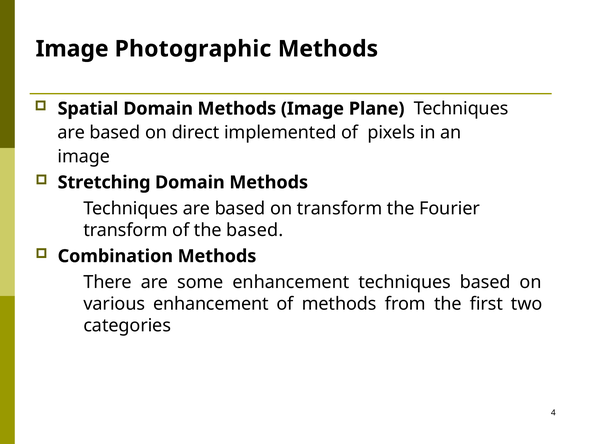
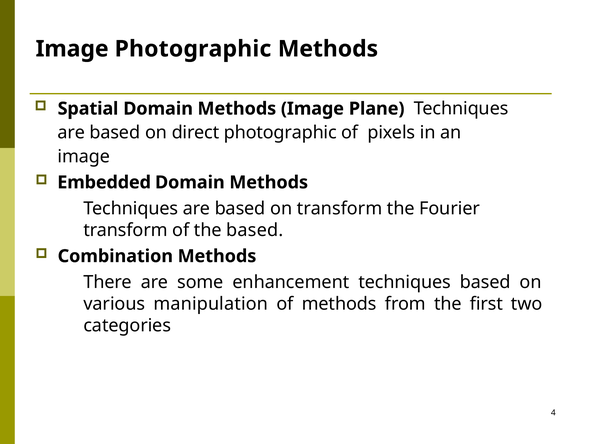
direct implemented: implemented -> photographic (280, 132)
Stretching: Stretching -> Embedded (104, 182)
various enhancement: enhancement -> manipulation (211, 303)
